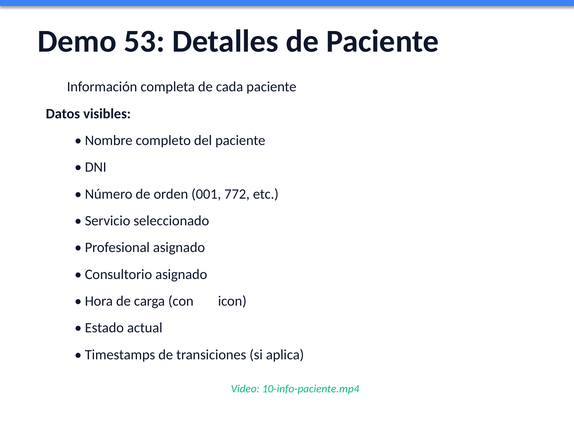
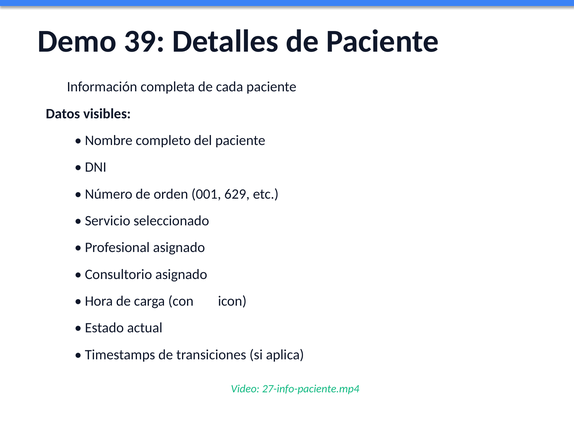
53: 53 -> 39 (144, 41)
772: 772 -> 629 (237, 194)
10-info-paciente.mp4: 10-info-paciente.mp4 -> 27-info-paciente.mp4 (311, 389)
